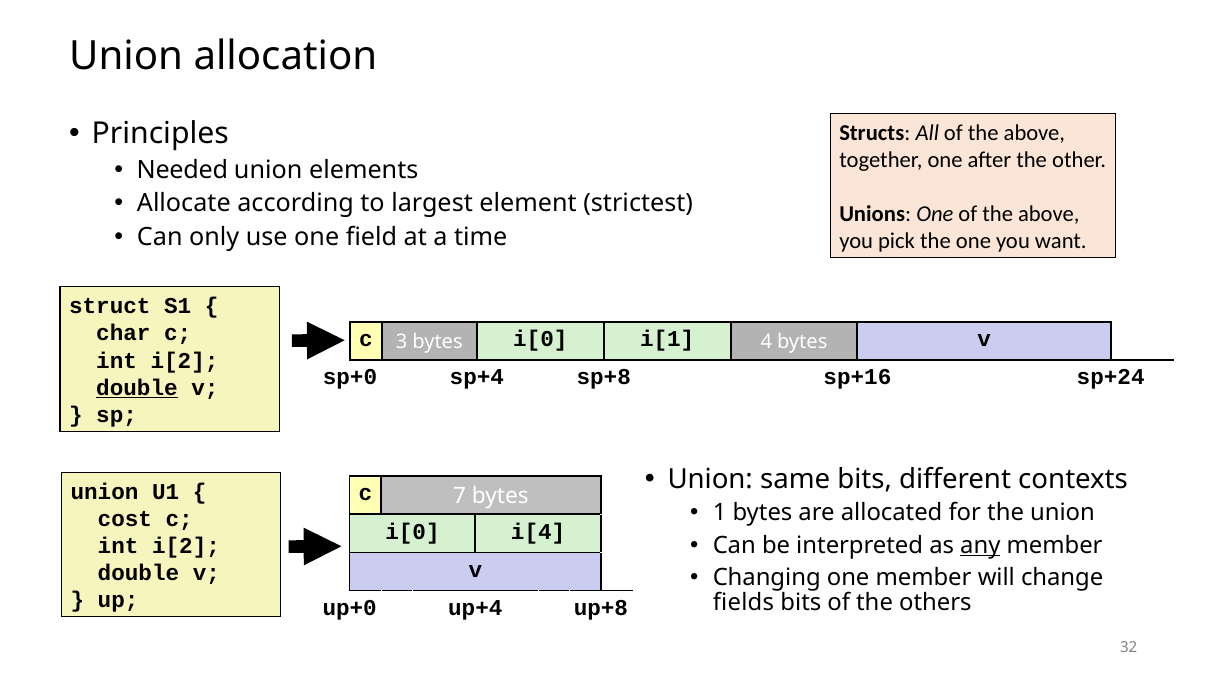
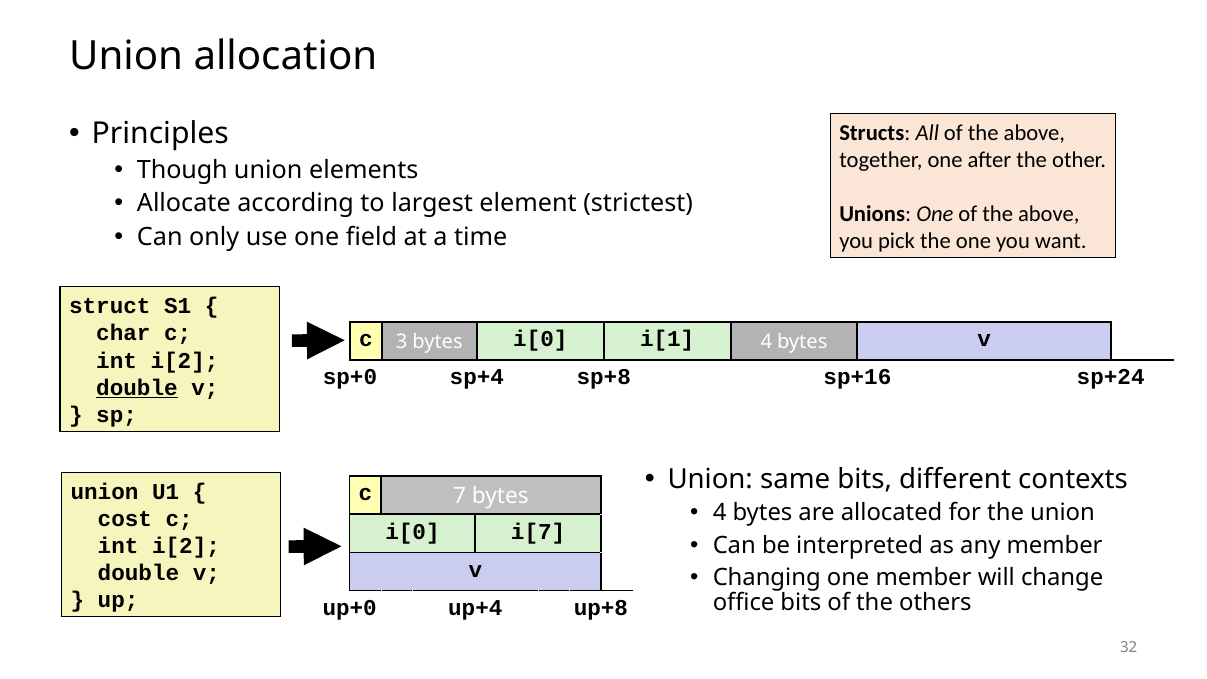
Needed: Needed -> Though (182, 170)
1: 1 -> 4 (720, 513)
i[4: i[4 -> i[7 (538, 532)
any underline: present -> none (980, 545)
fields: fields -> office (744, 603)
